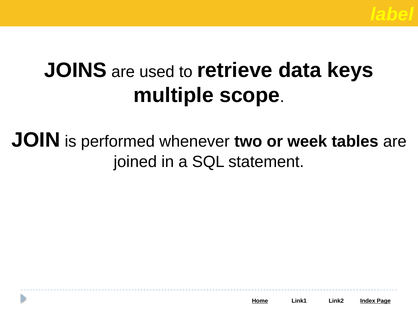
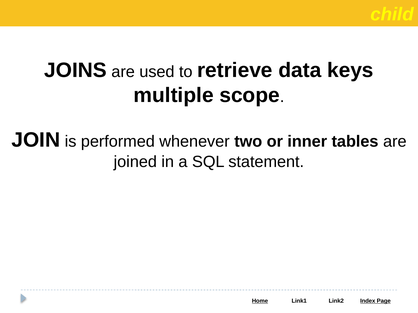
label: label -> child (392, 15)
week: week -> inner (307, 142)
